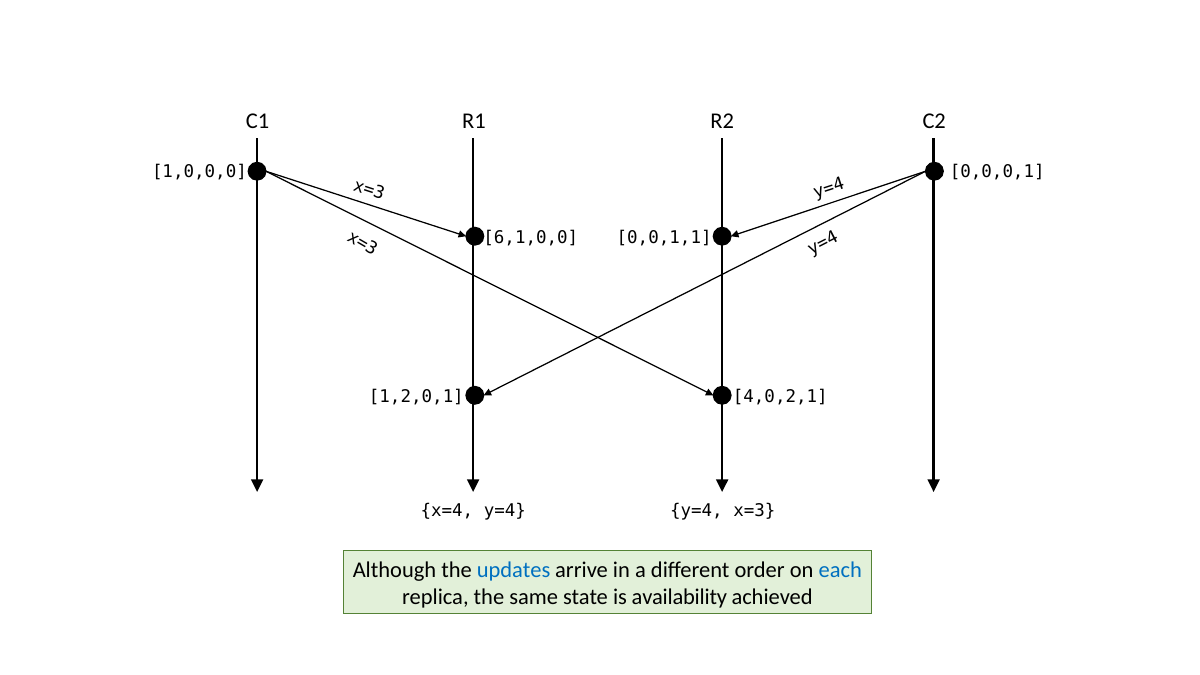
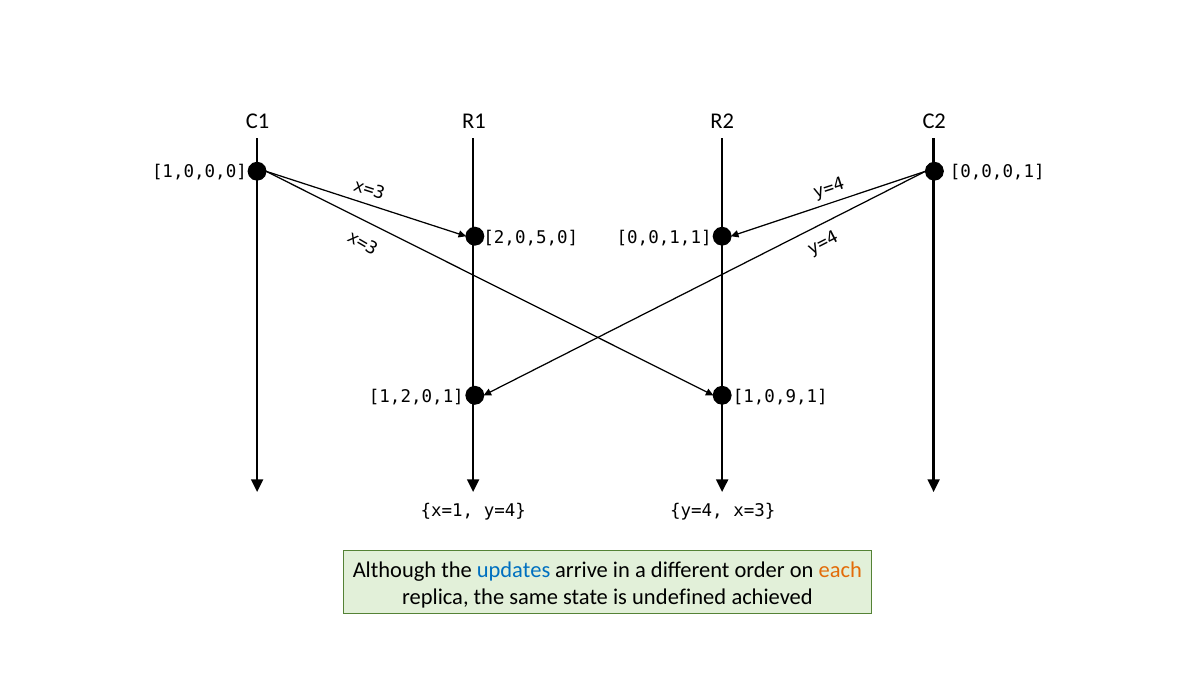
6,1,0,0: 6,1,0,0 -> 2,0,5,0 (531, 237)
4,0,2,1: 4,0,2,1 -> 1,0,9,1 (780, 396)
x=4: x=4 -> x=1 (447, 511)
each colour: blue -> orange (840, 570)
availability: availability -> undefined (679, 597)
